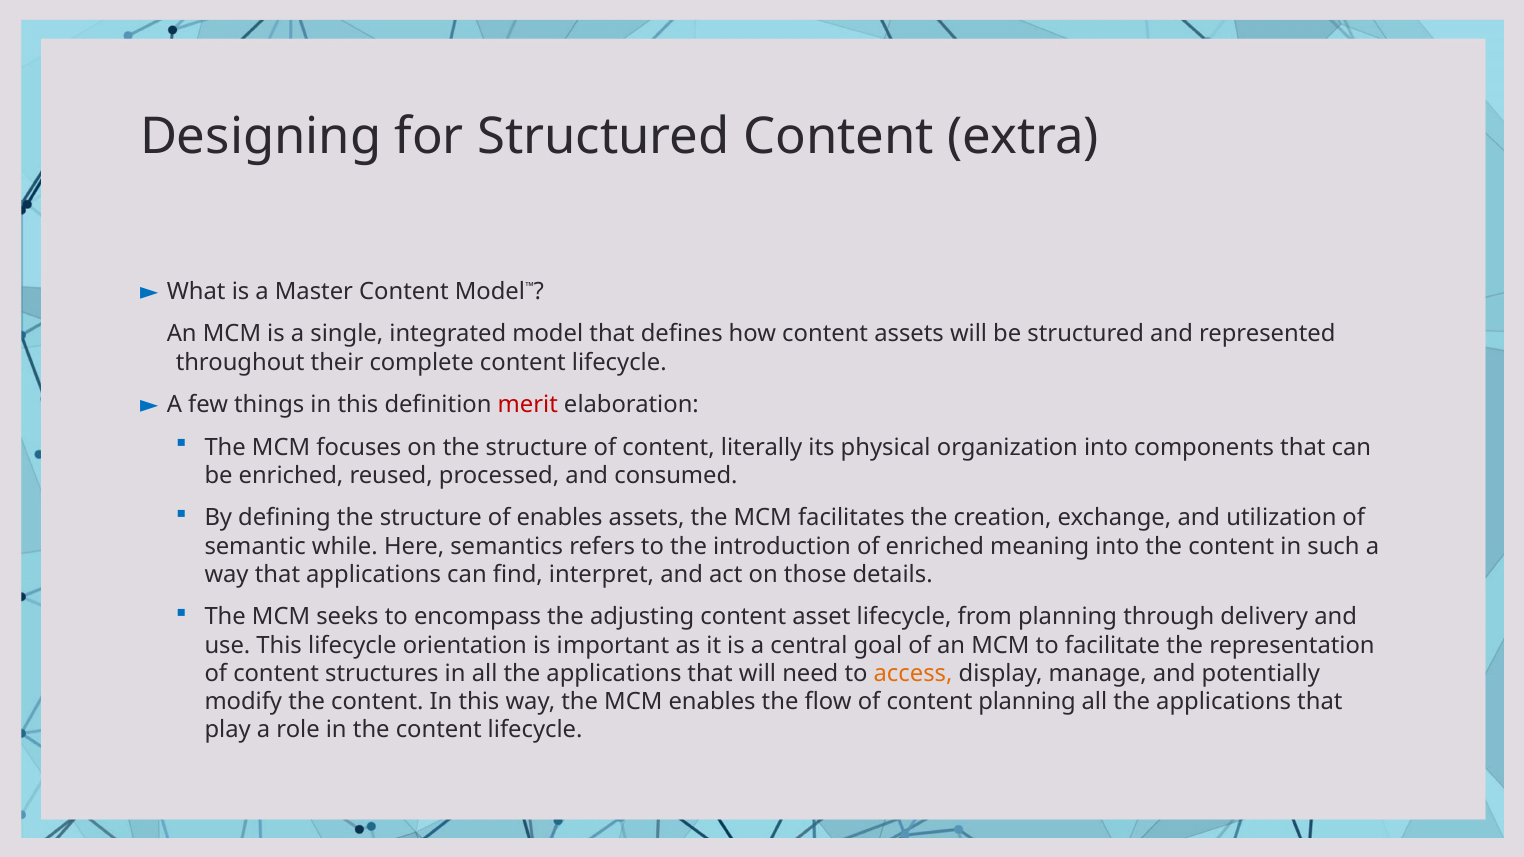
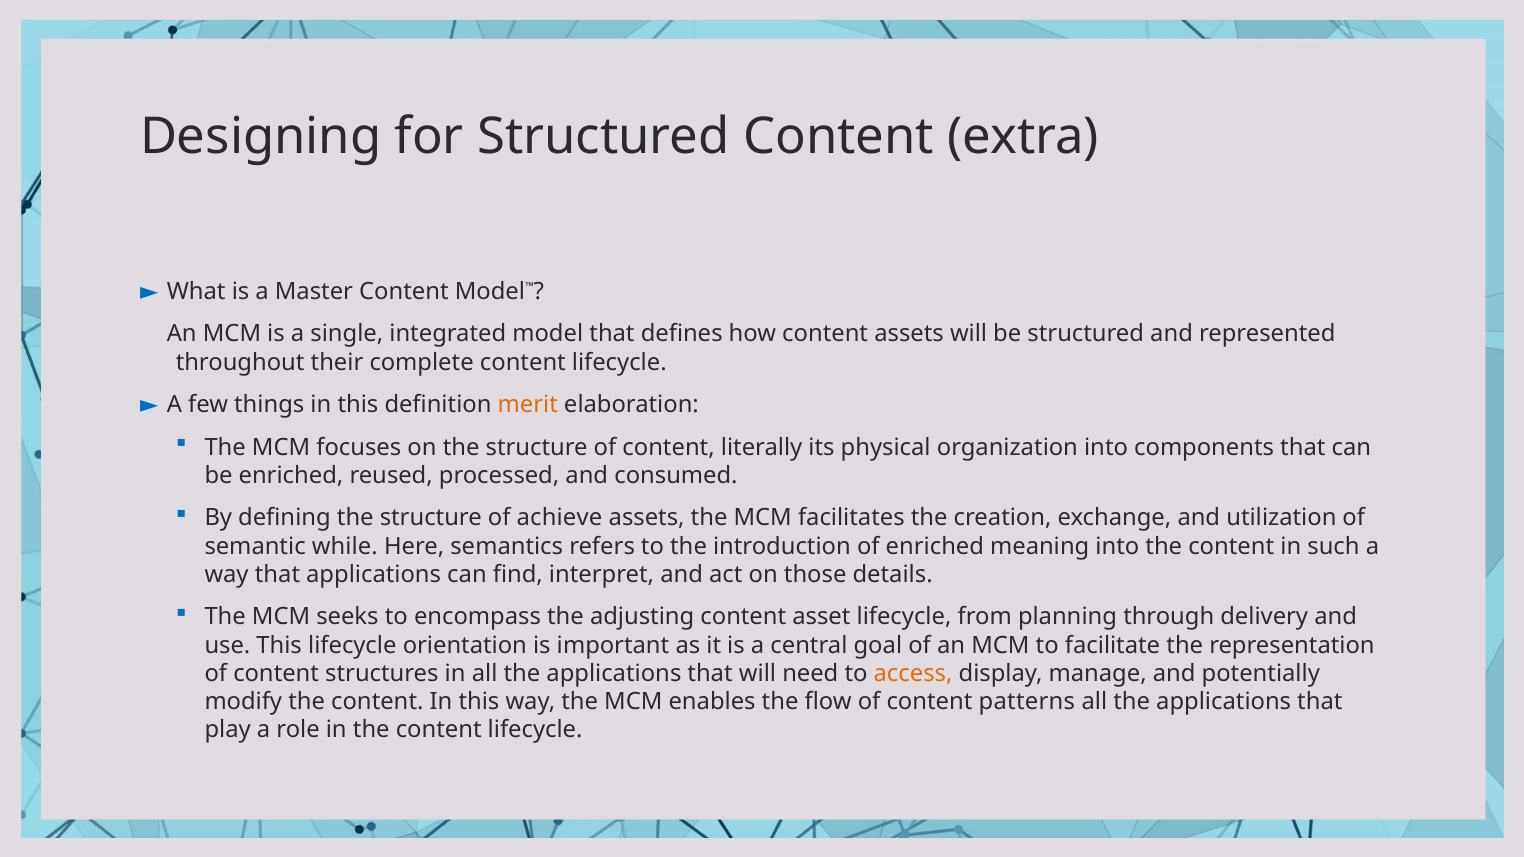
merit colour: red -> orange (528, 405)
of enables: enables -> achieve (559, 518)
content planning: planning -> patterns (1027, 702)
